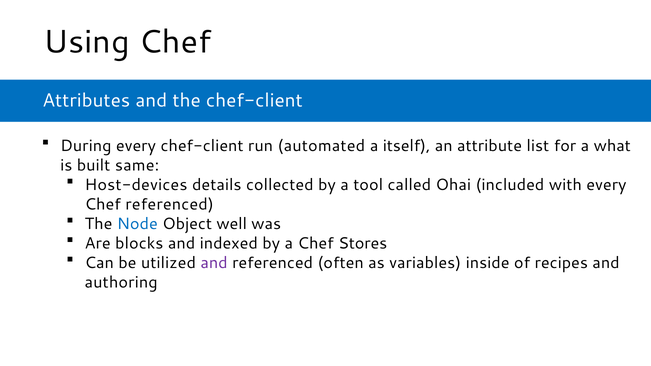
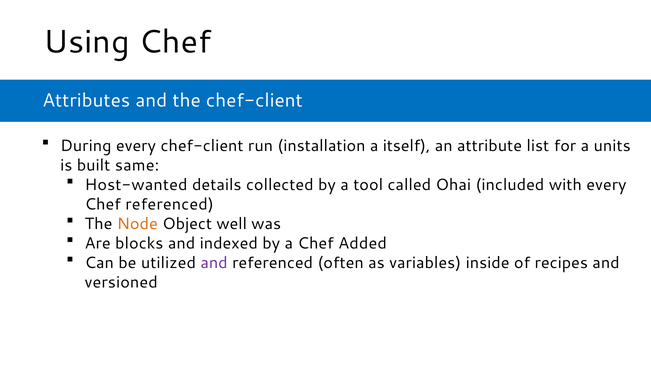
automated: automated -> installation (321, 146)
what: what -> units (612, 146)
Host-devices: Host-devices -> Host-wanted (136, 185)
Node colour: blue -> orange (137, 224)
Stores: Stores -> Added (363, 243)
authoring: authoring -> versioned (121, 282)
